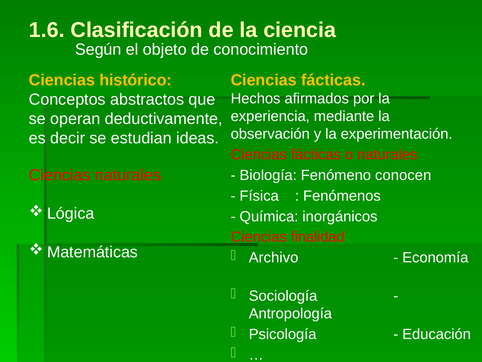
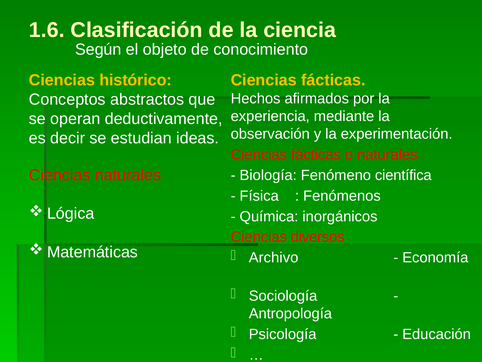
conocen: conocen -> científica (403, 175)
finalidad: finalidad -> diversos (318, 237)
